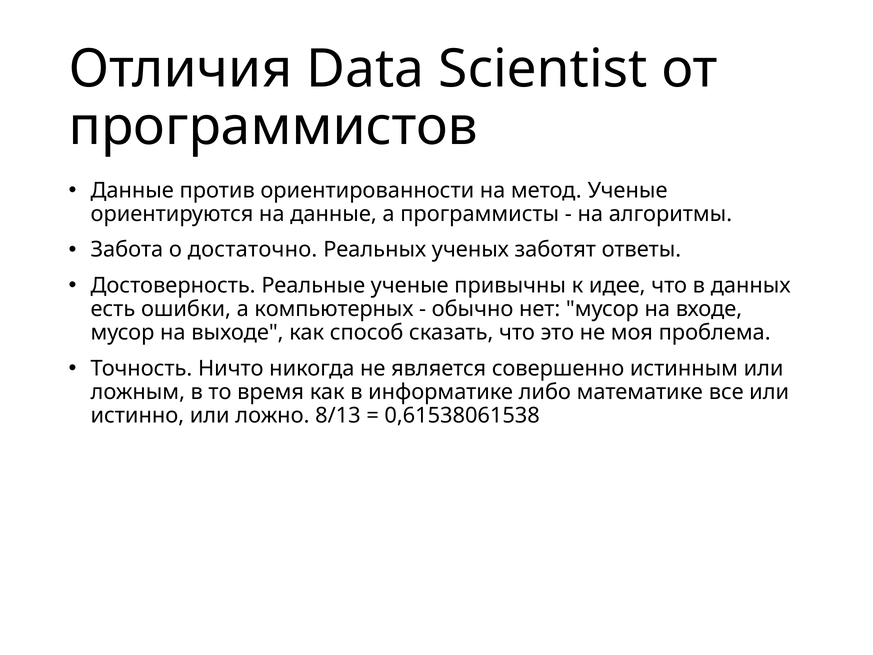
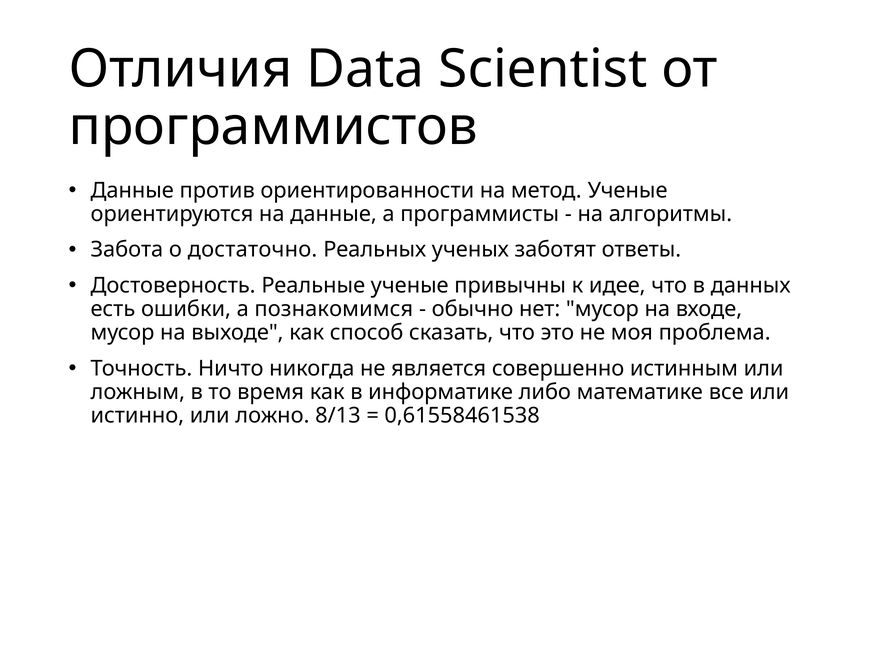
компьютерных: компьютерных -> познакомимся (334, 309)
0,61538061538: 0,61538061538 -> 0,61558461538 (462, 415)
